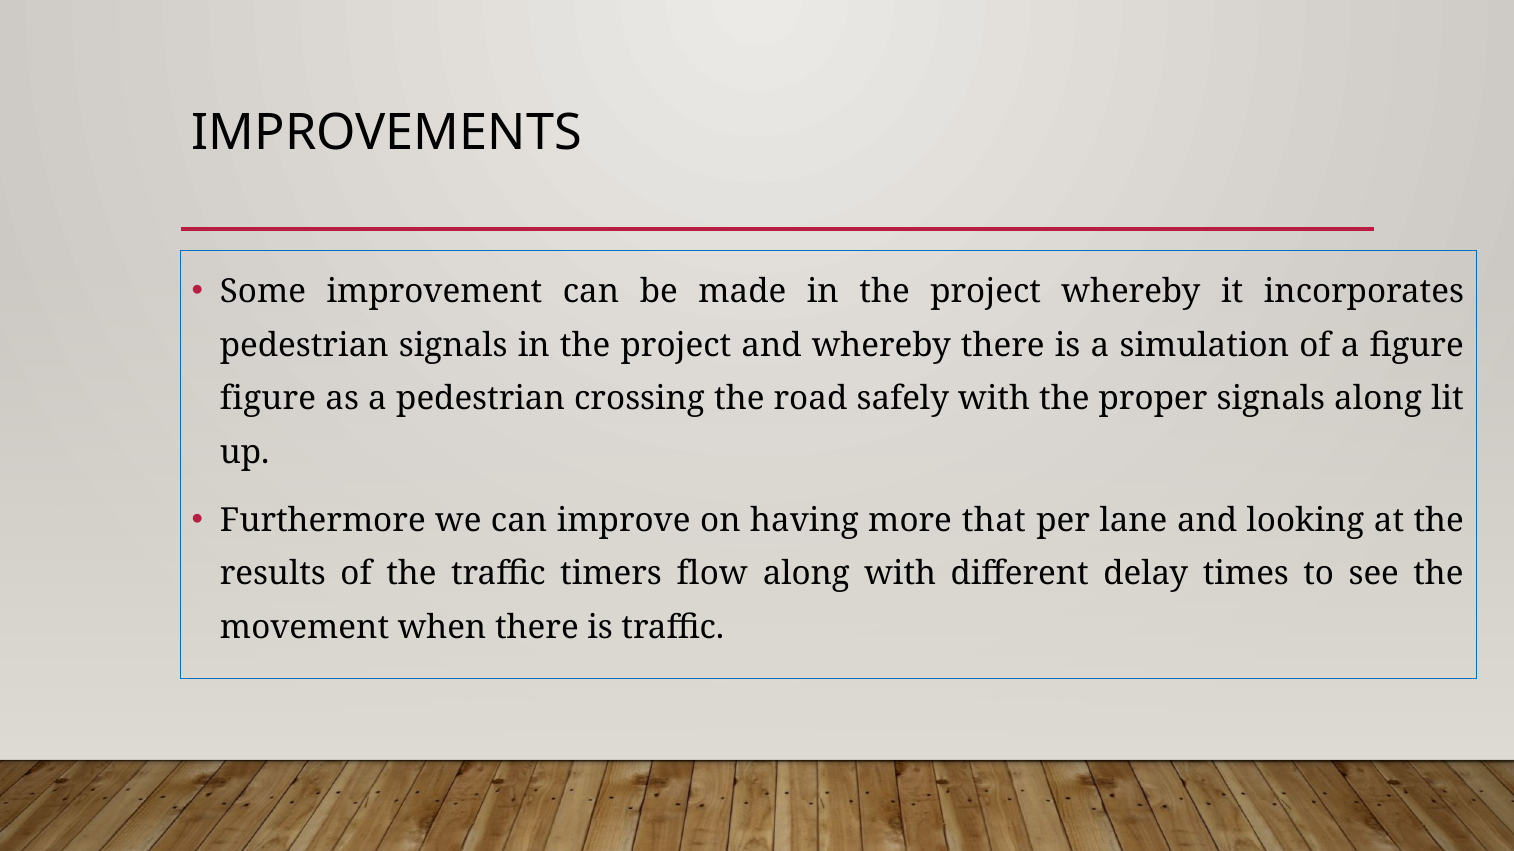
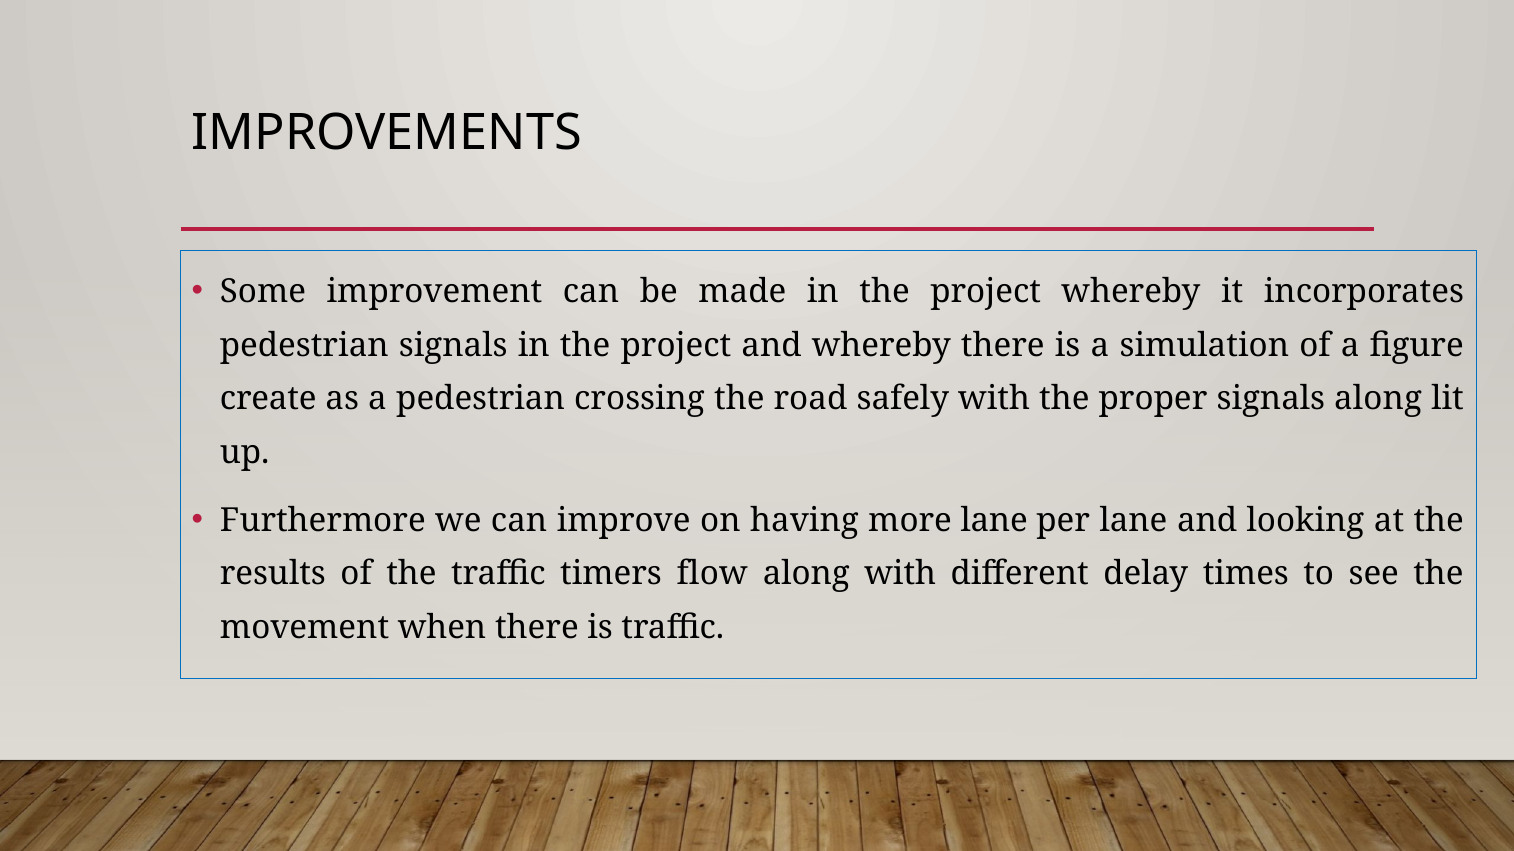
figure: figure -> create (268, 399)
more that: that -> lane (994, 521)
